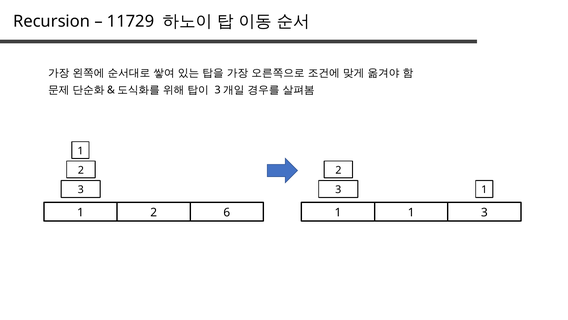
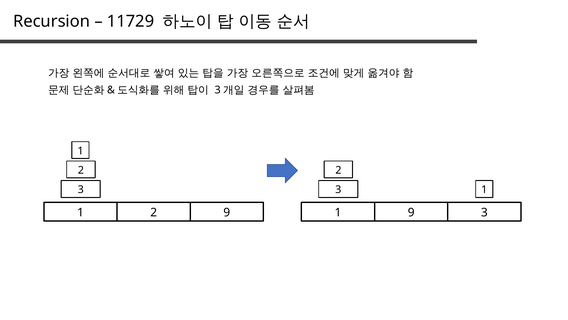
2 6: 6 -> 9 (227, 212)
1 1: 1 -> 9 (411, 212)
